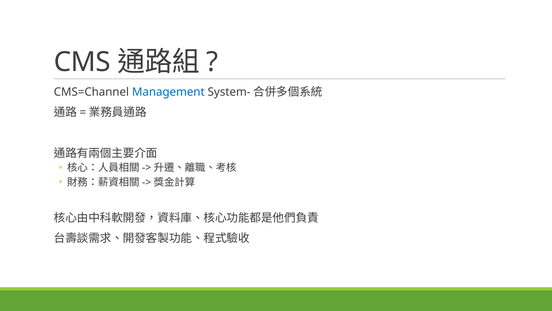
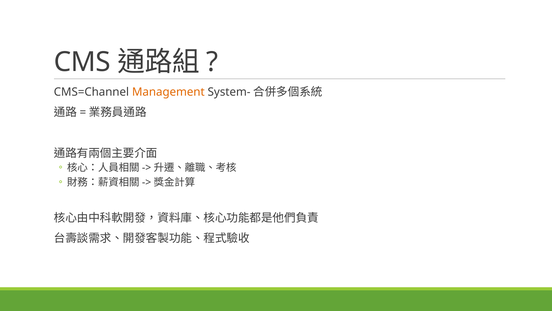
Management colour: blue -> orange (168, 92)
